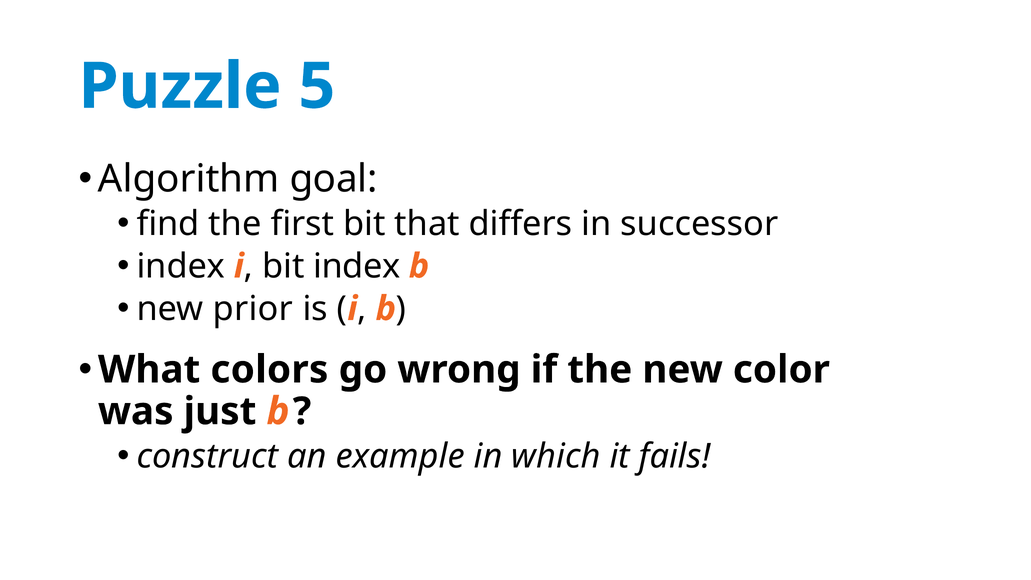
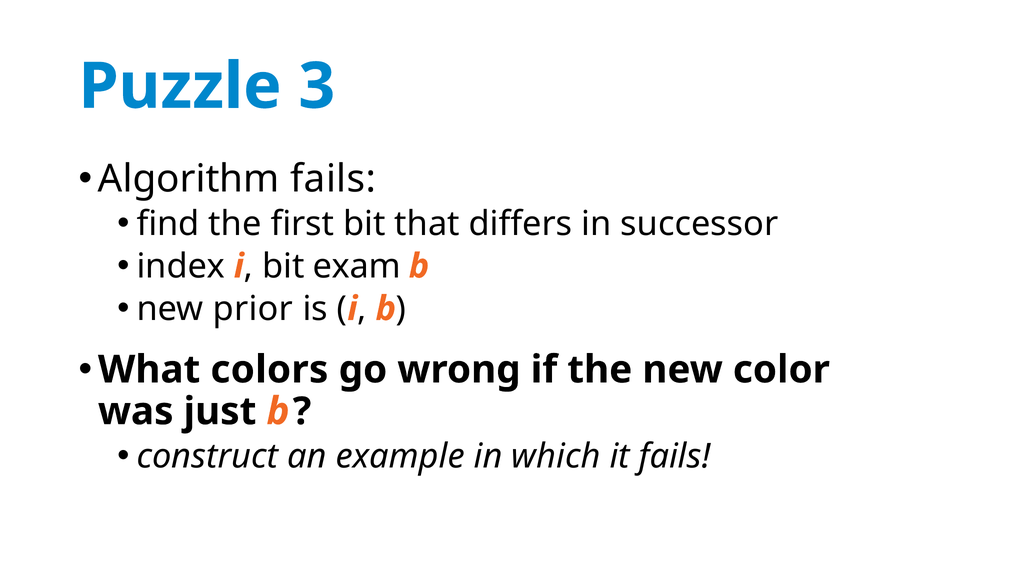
5: 5 -> 3 (317, 86)
Algorithm goal: goal -> fails (333, 179)
bit index: index -> exam (357, 266)
